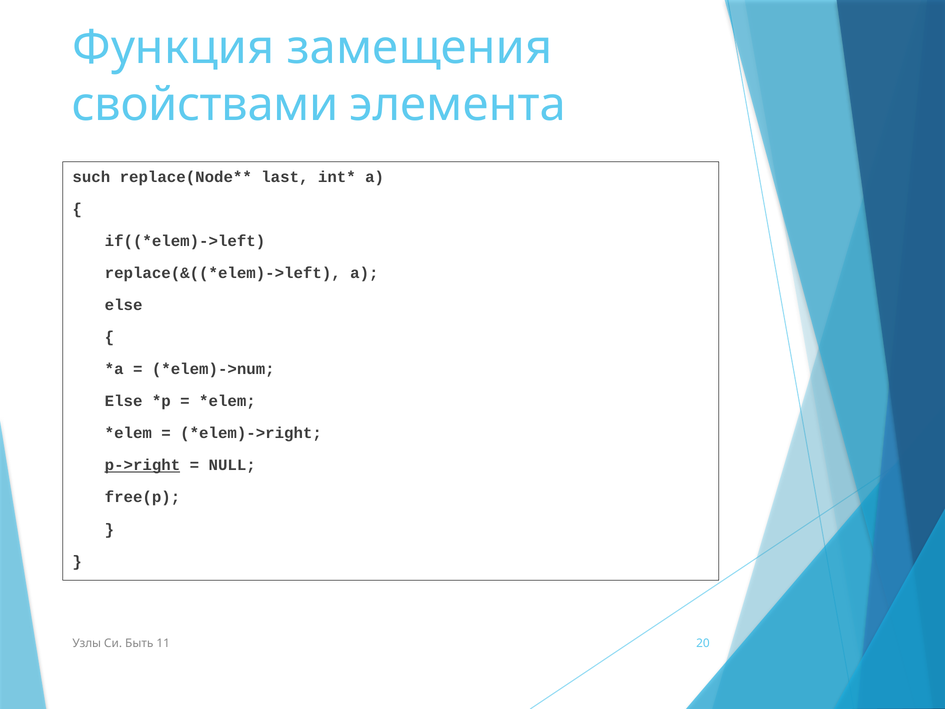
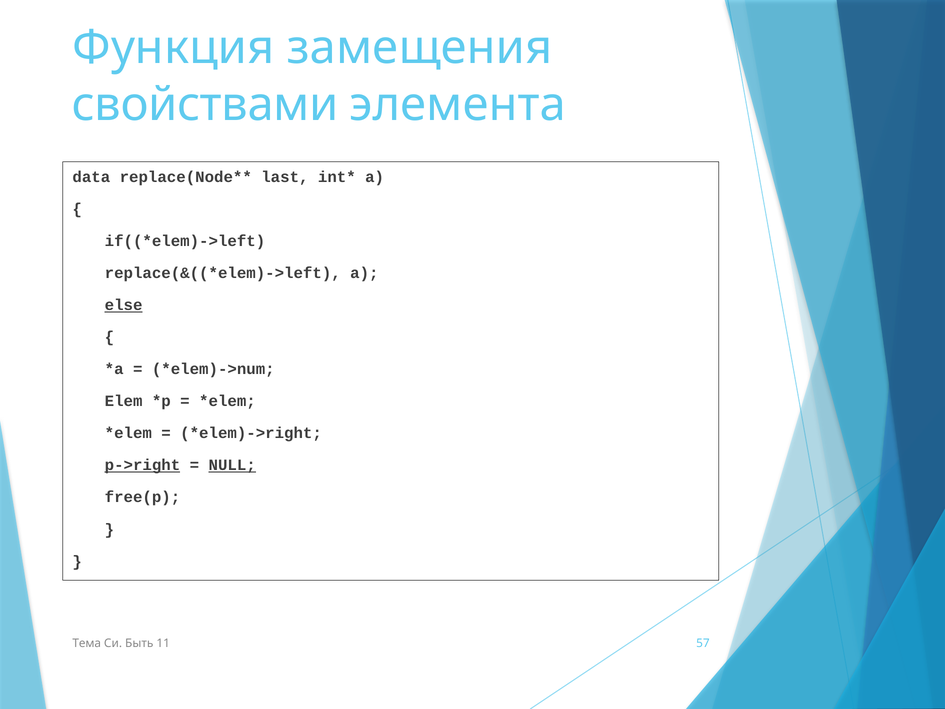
such: such -> data (91, 177)
else underline: none -> present (124, 305)
Else: Else -> Elem (124, 401)
NULL underline: none -> present (232, 465)
Узлы: Узлы -> Тема (87, 643)
20: 20 -> 57 (703, 643)
